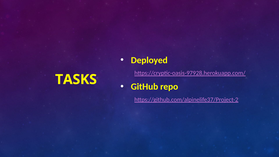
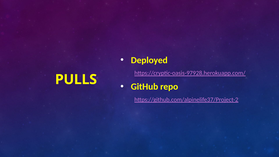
TASKS: TASKS -> PULLS (76, 79)
